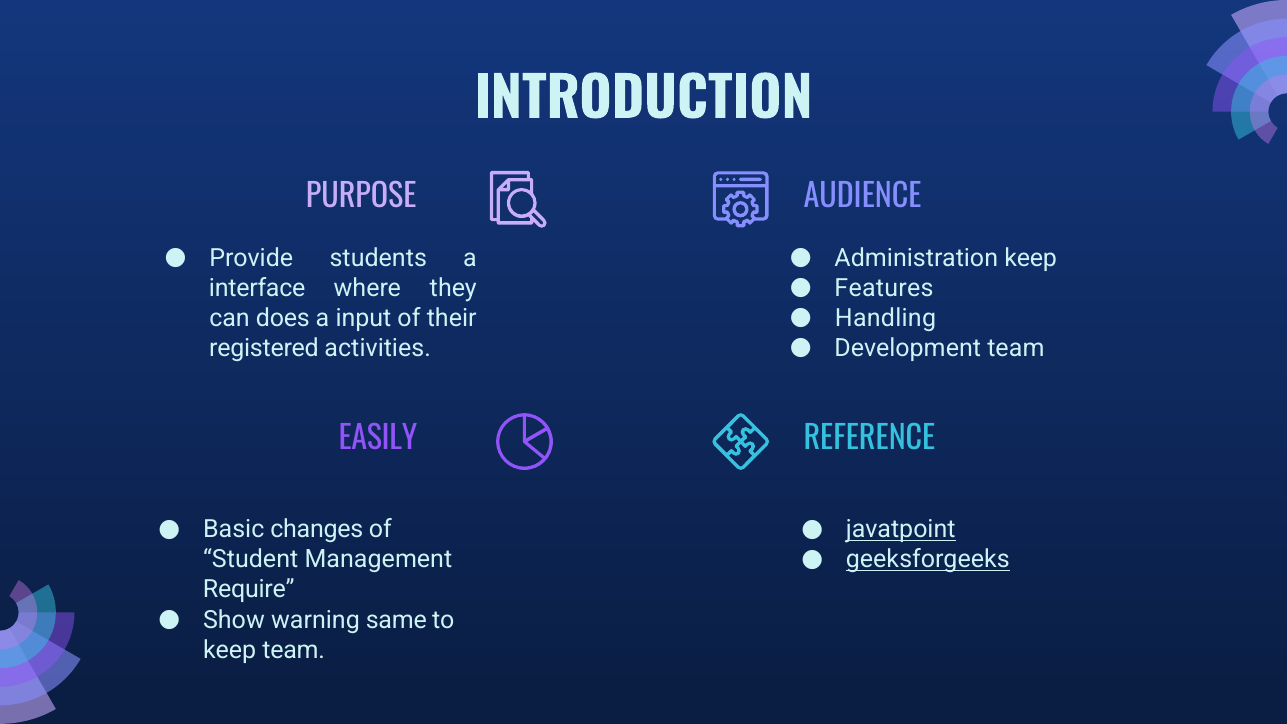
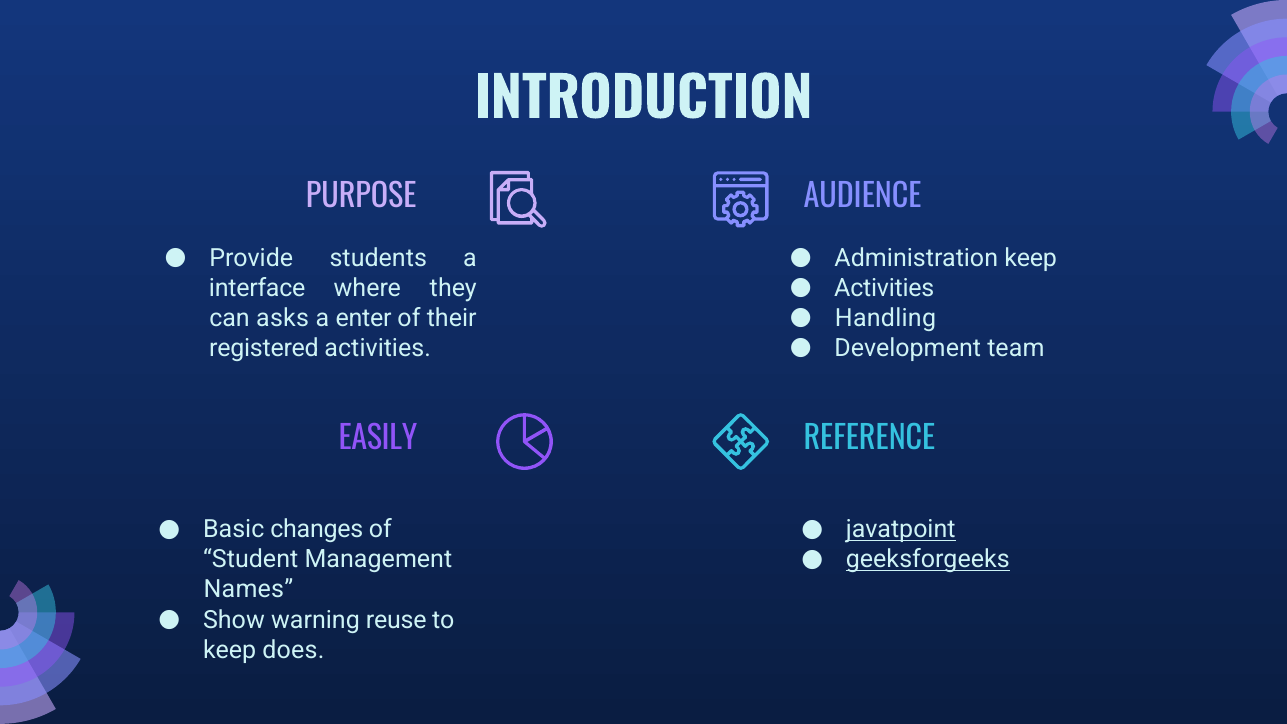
Features: Features -> Activities (884, 288)
does: does -> asks (283, 318)
input: input -> enter (364, 318)
Require: Require -> Names (248, 590)
same: same -> reuse (396, 620)
keep team: team -> does (293, 650)
